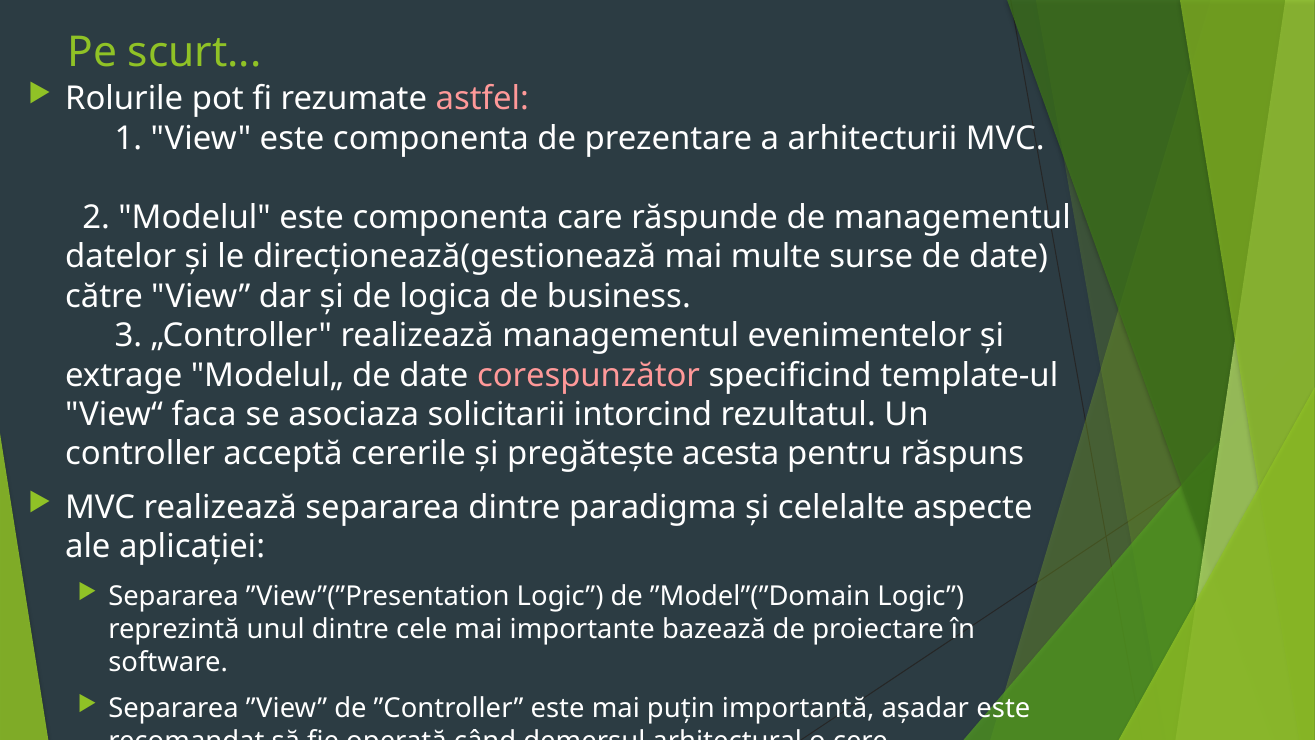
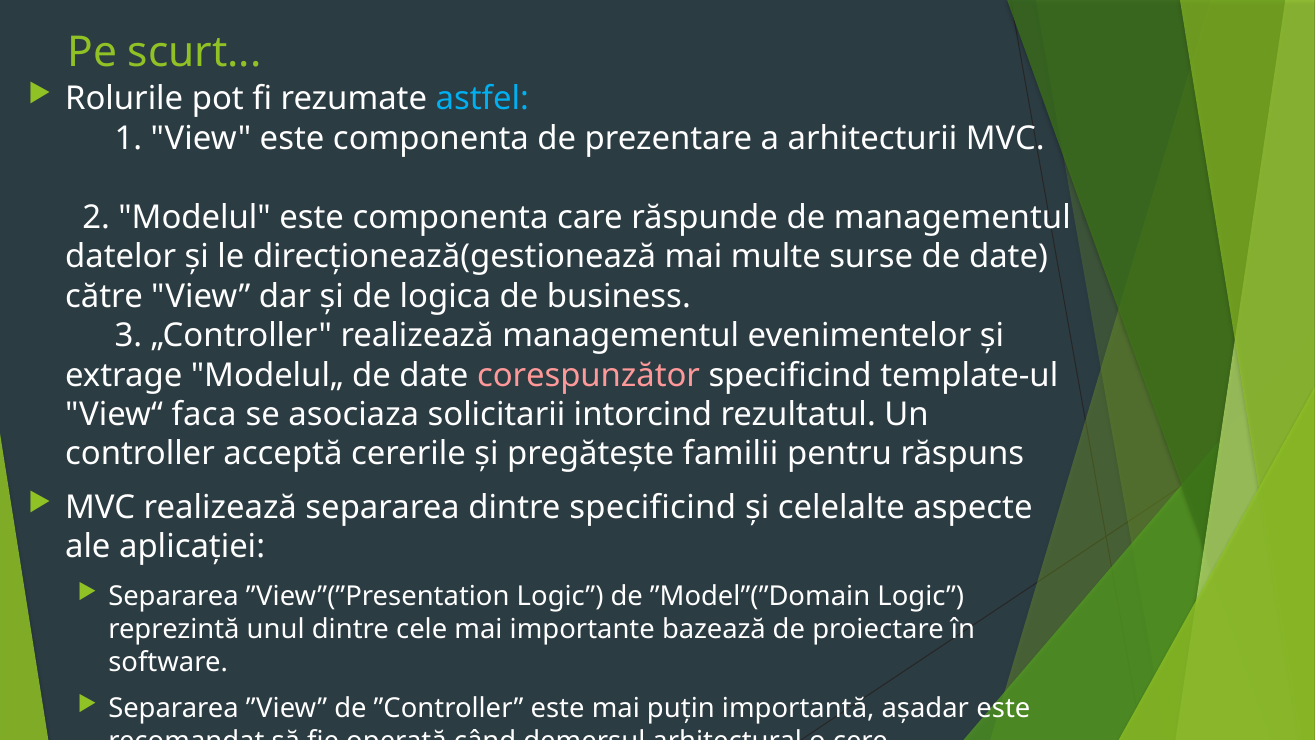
astfel colour: pink -> light blue (482, 99)
acesta: acesta -> familii (731, 454)
dintre paradigma: paradigma -> specificind (653, 507)
